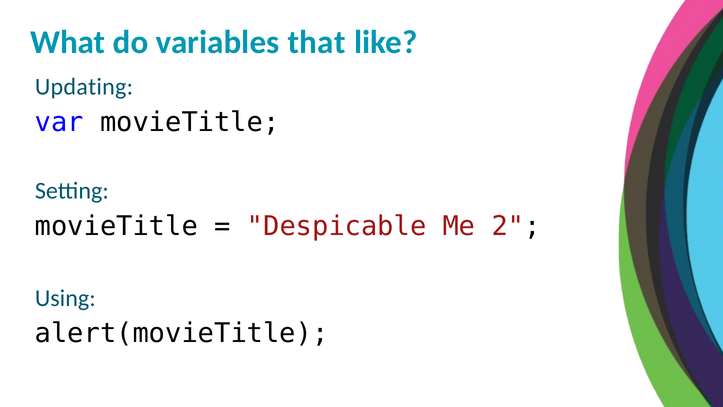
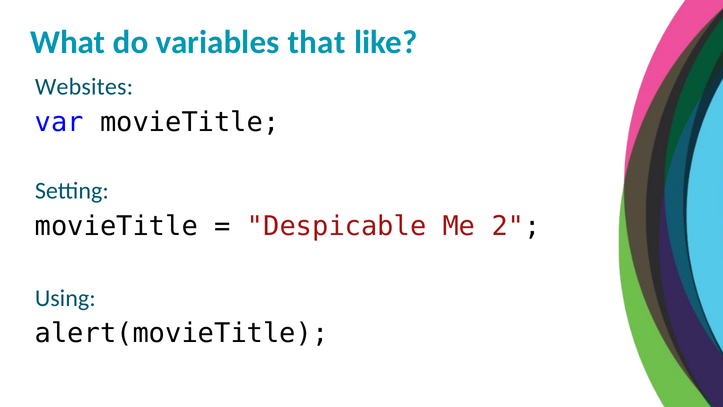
Updating: Updating -> Websites (84, 87)
